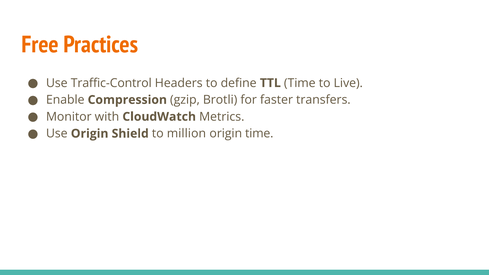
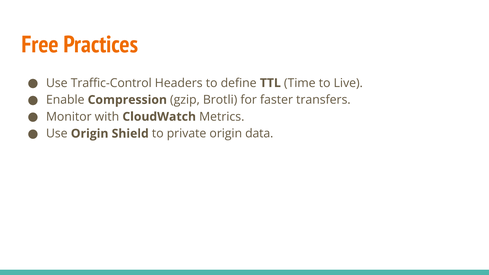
million: million -> private (187, 134)
origin time: time -> data (259, 134)
